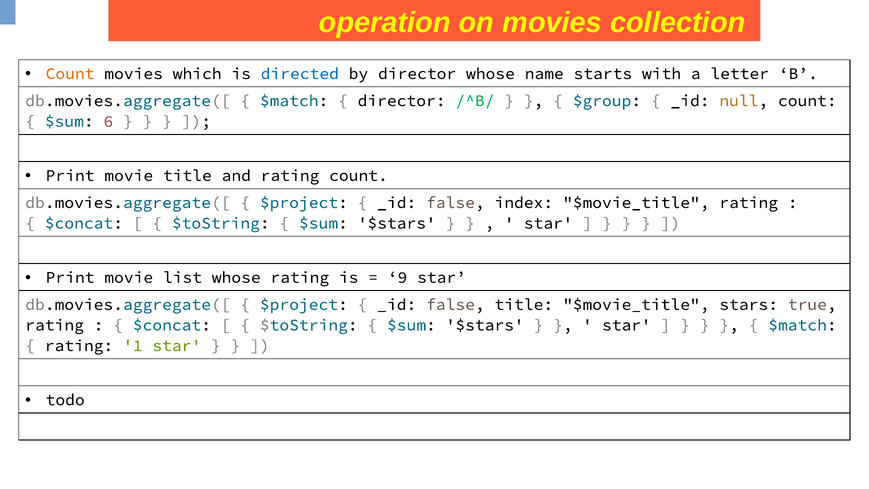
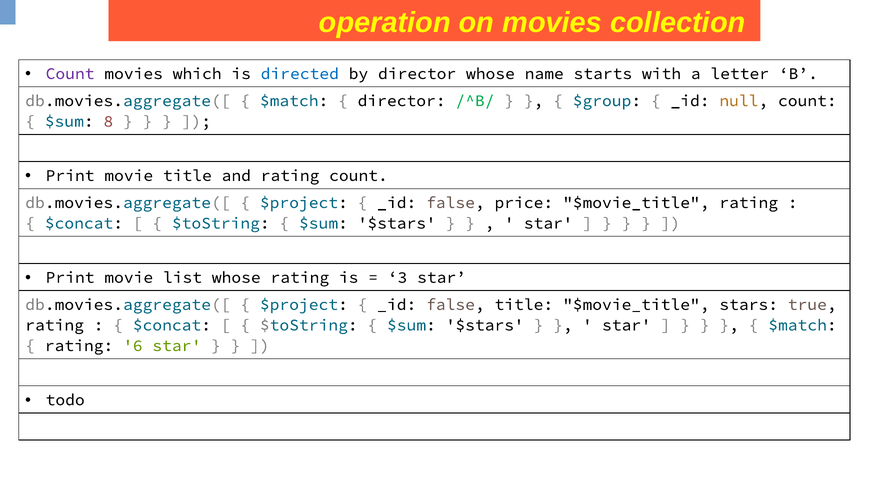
Count colour: orange -> purple (70, 74)
6: 6 -> 8 (108, 121)
index: index -> price (524, 203)
9: 9 -> 3 (398, 277)
1: 1 -> 6 (133, 345)
